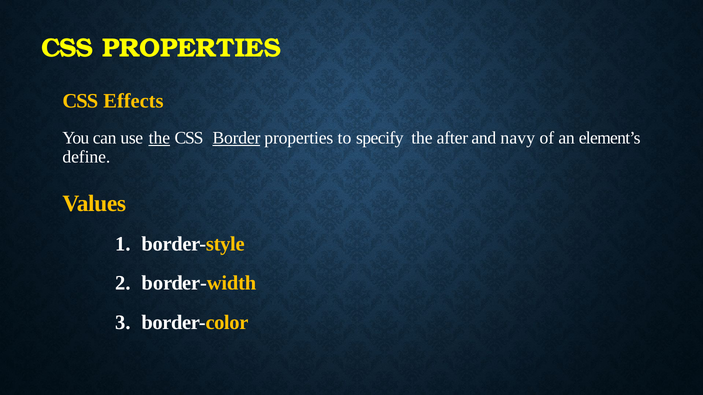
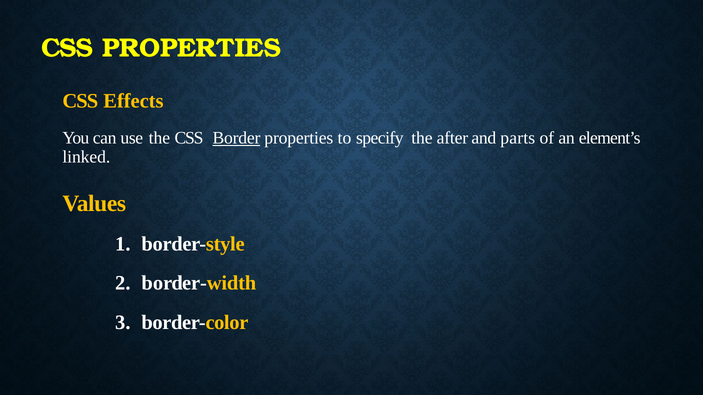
the underline: present -> none (159, 138)
navy: navy -> parts (518, 138)
define: define -> linked (86, 157)
